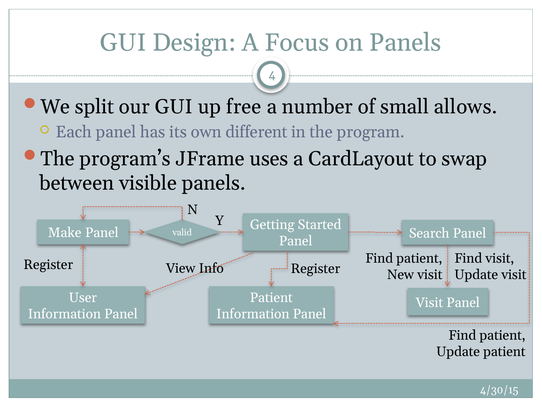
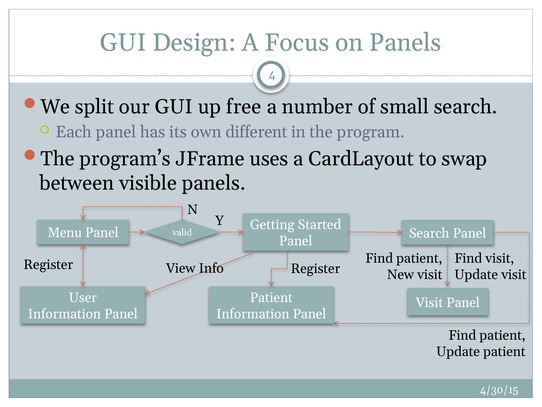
small allows: allows -> search (466, 107)
Make: Make -> Menu (65, 233)
